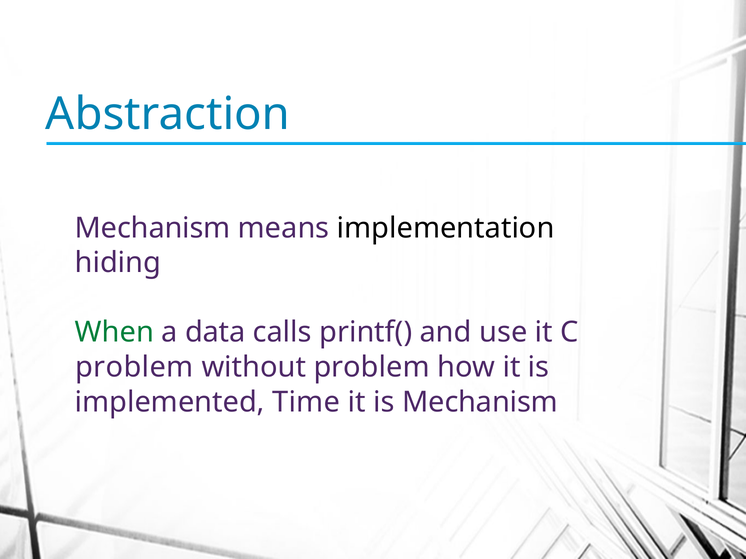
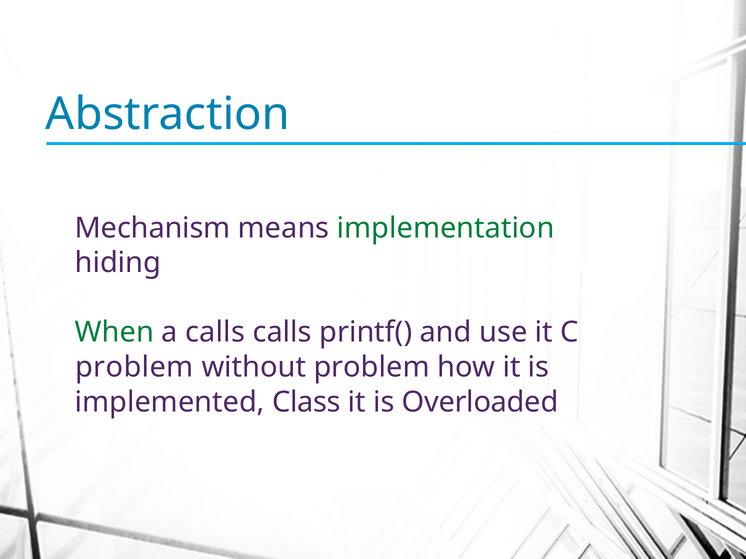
implementation colour: black -> green (446, 228)
a data: data -> calls (215, 333)
Time: Time -> Class (306, 402)
is Mechanism: Mechanism -> Overloaded (480, 402)
